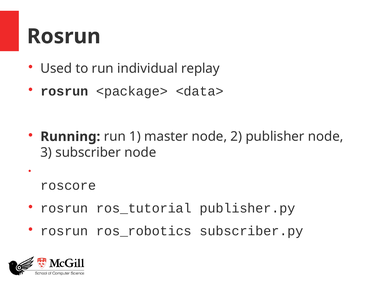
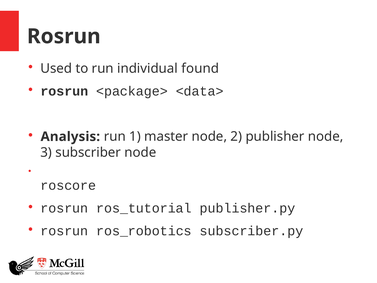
replay: replay -> found (200, 68)
Running: Running -> Analysis (70, 136)
